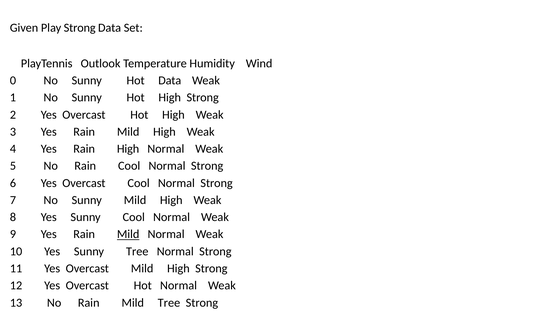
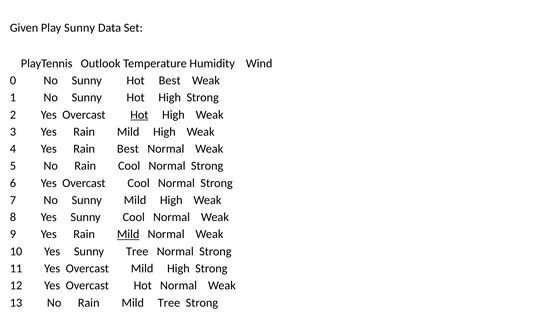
Play Strong: Strong -> Sunny (80, 28)
Hot Data: Data -> Best (170, 80)
Hot underline: none -> present (139, 115)
Rain High: High -> Best (128, 149)
